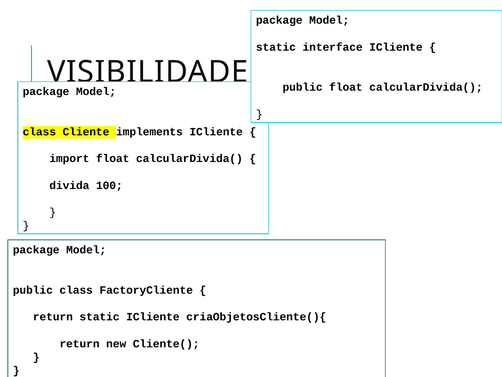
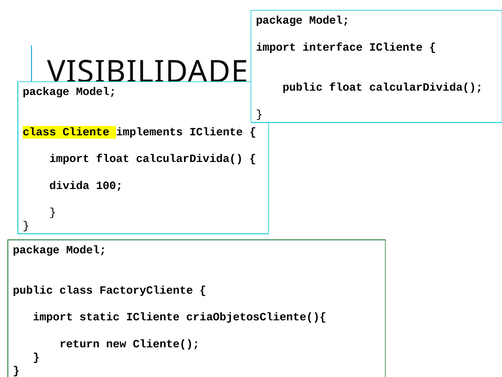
static: static -> import (276, 47)
return: return -> import (53, 316)
